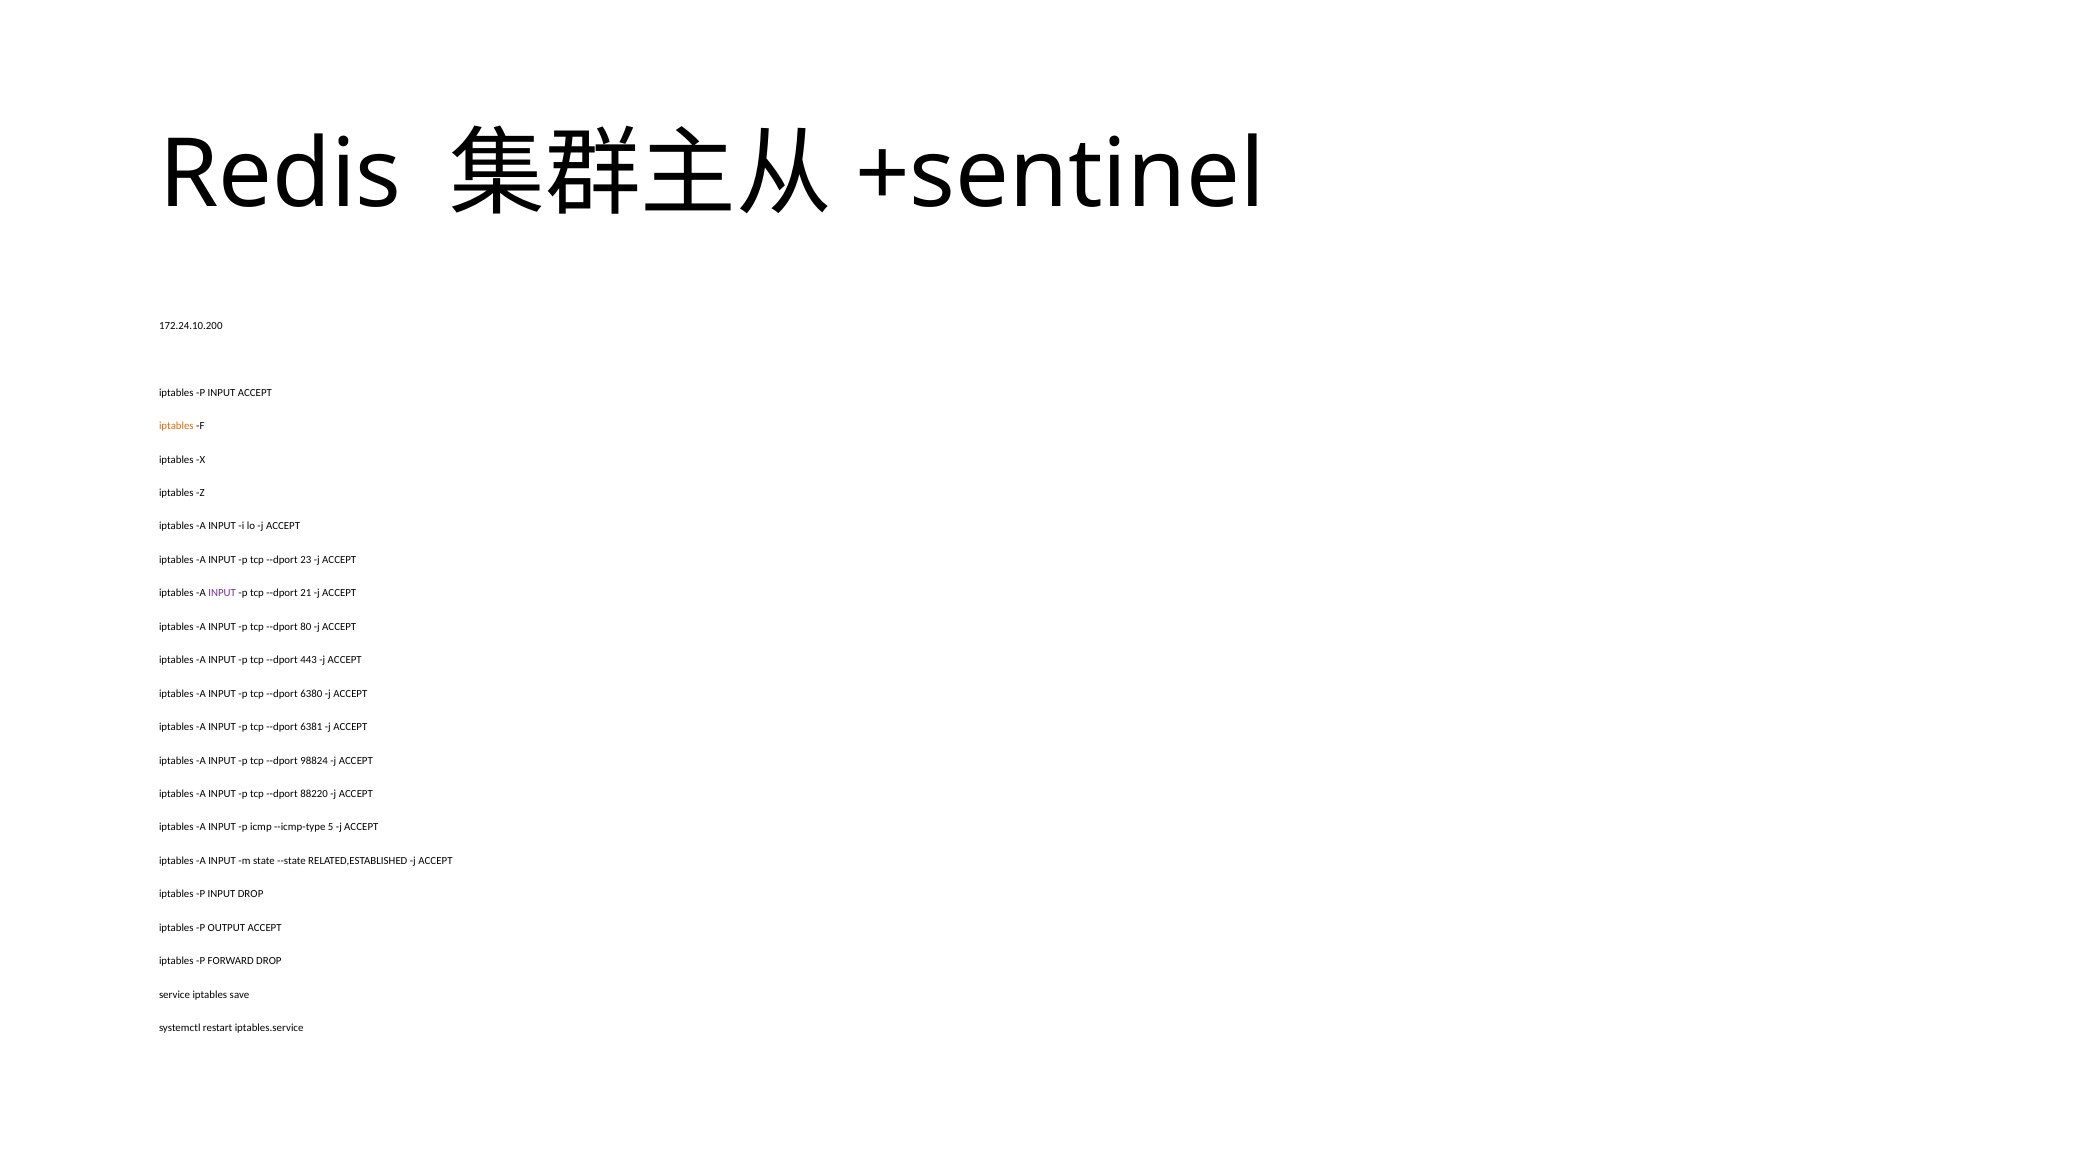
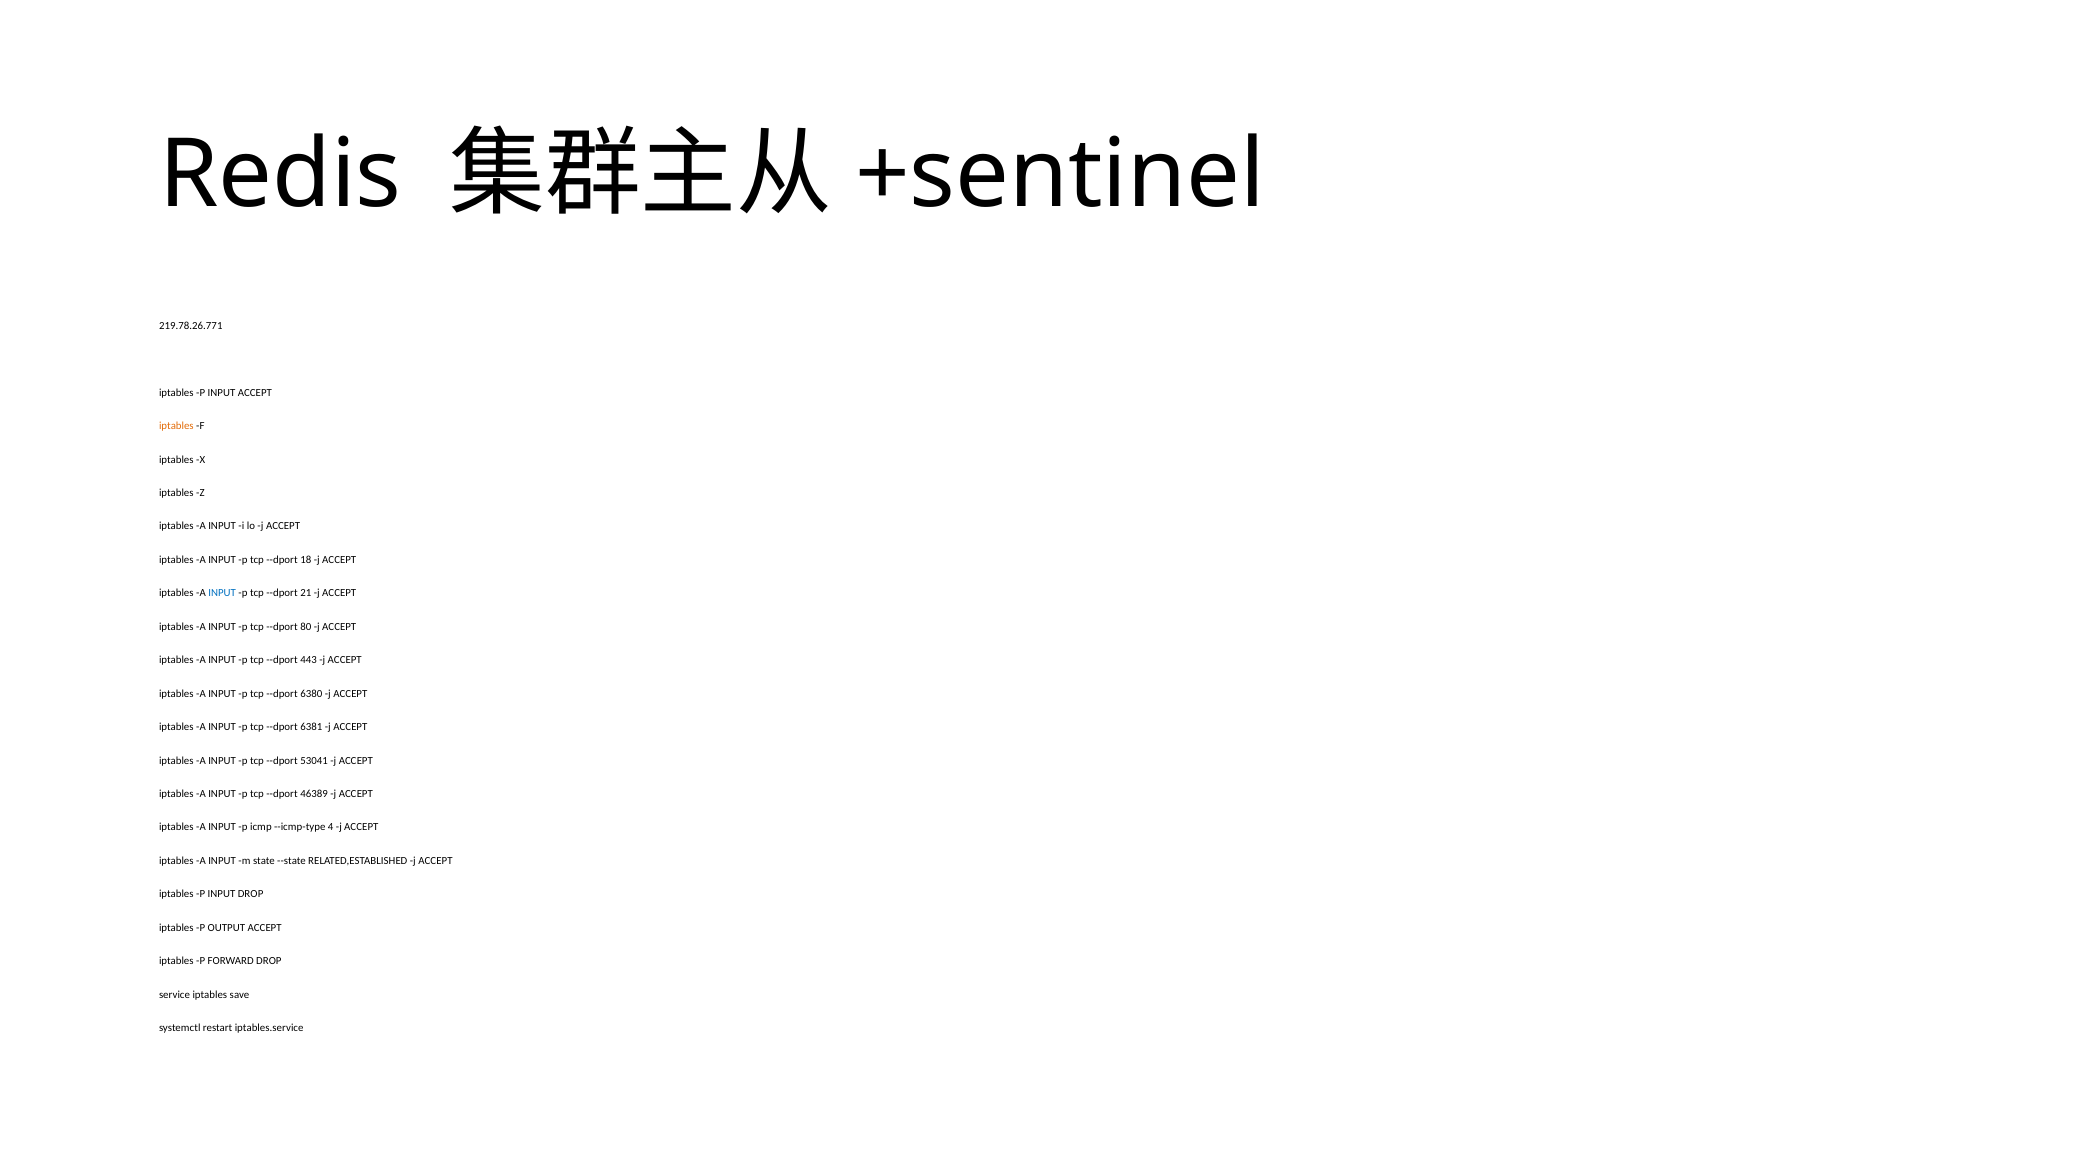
172.24.10.200: 172.24.10.200 -> 219.78.26.771 (191, 326)
23: 23 -> 18 (306, 560)
INPUT colour: purple -> blue (222, 593)
98824: 98824 -> 53041 (314, 761)
88220: 88220 -> 46389 (314, 794)
5: 5 -> 4 (331, 828)
